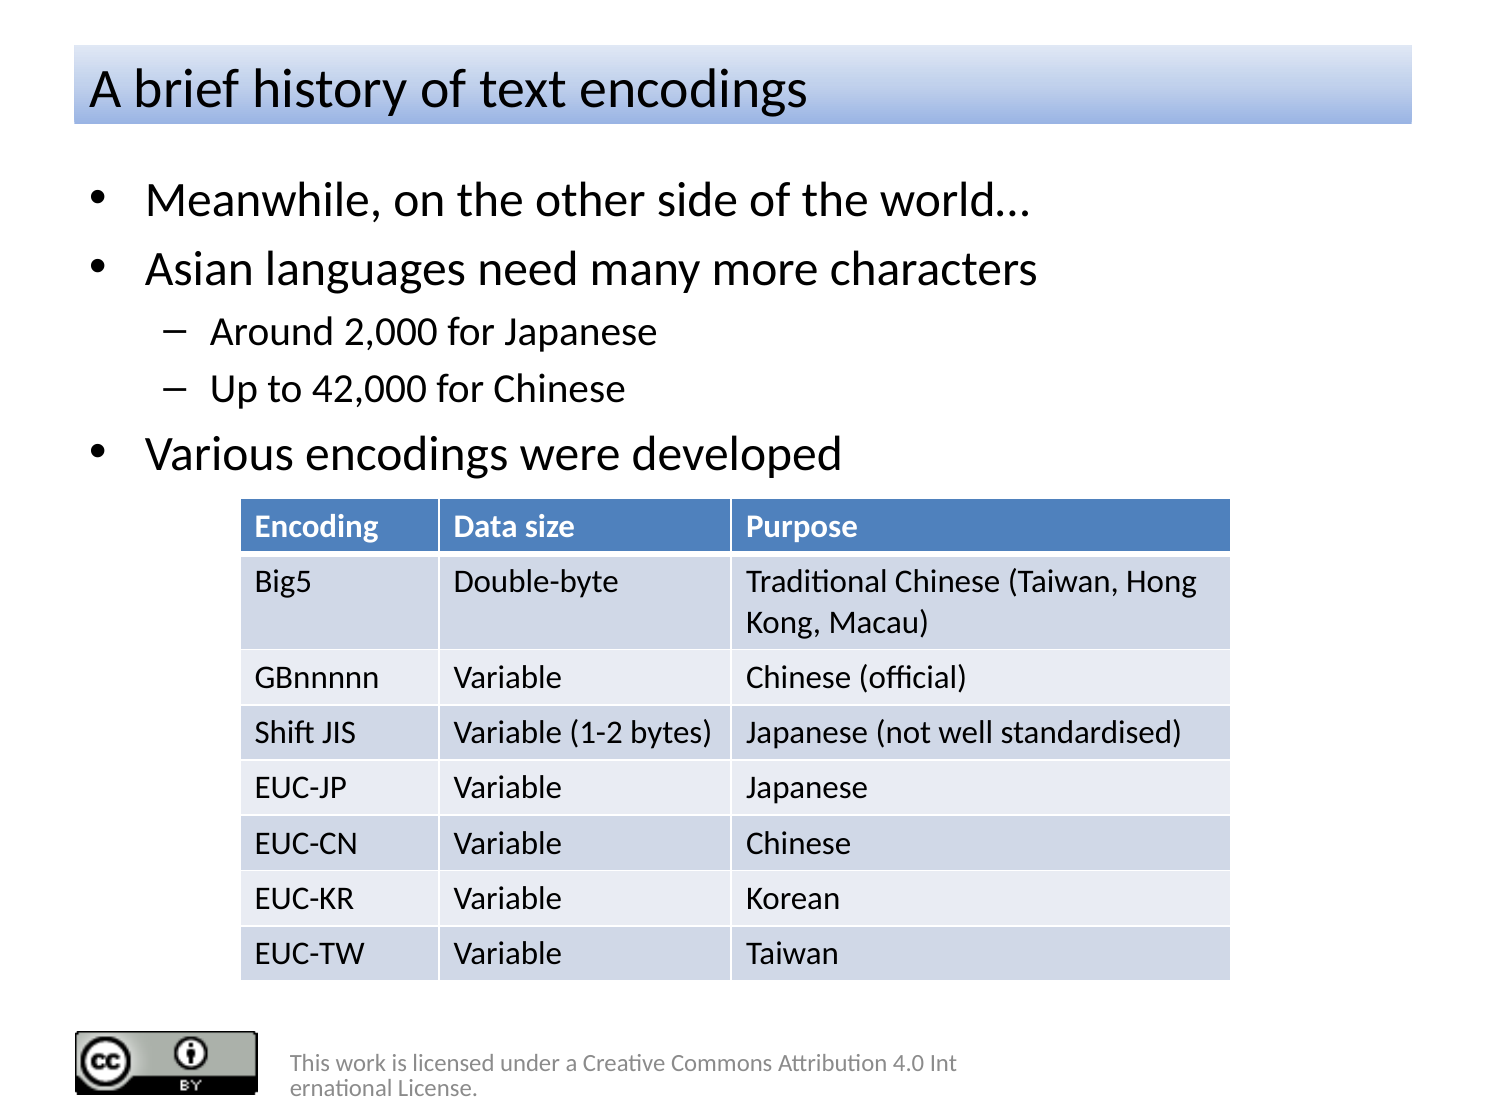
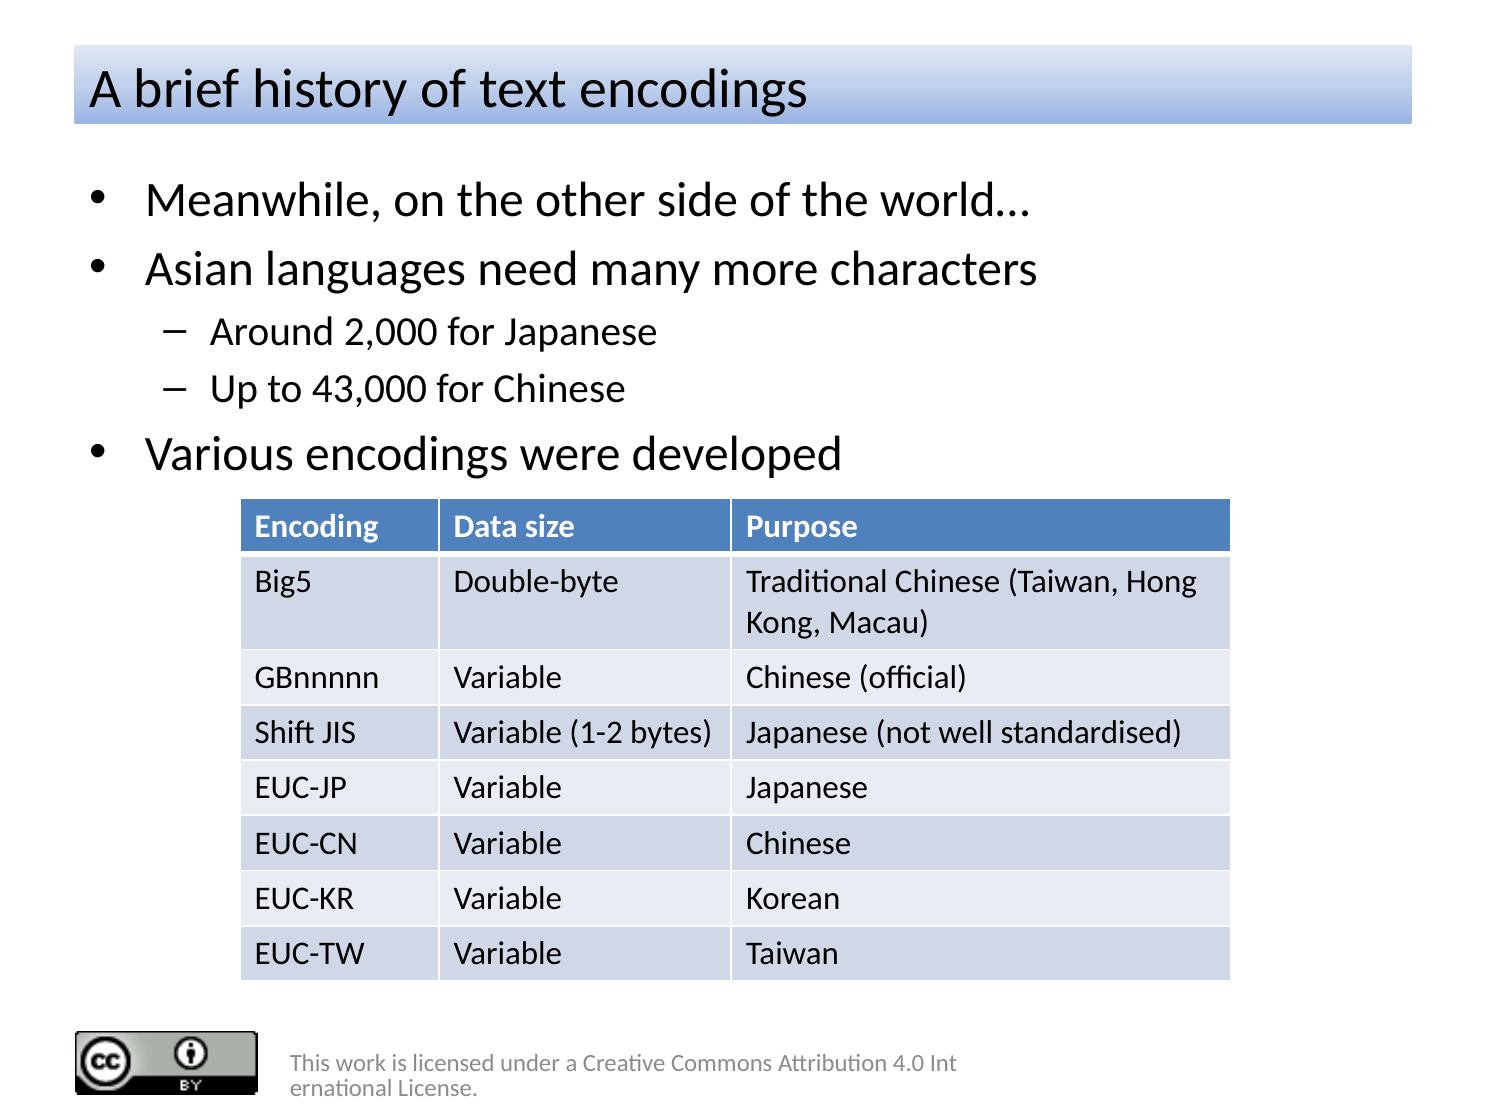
42,000: 42,000 -> 43,000 (369, 389)
